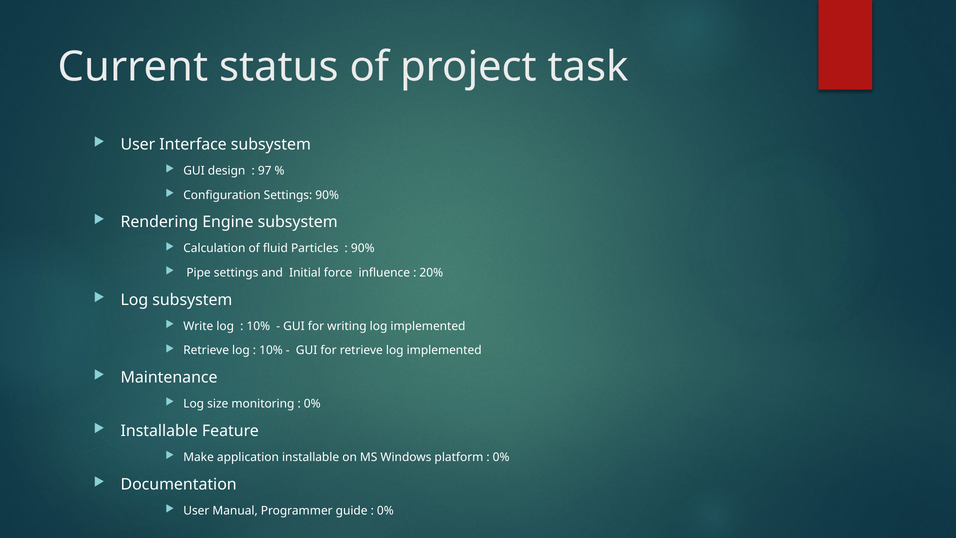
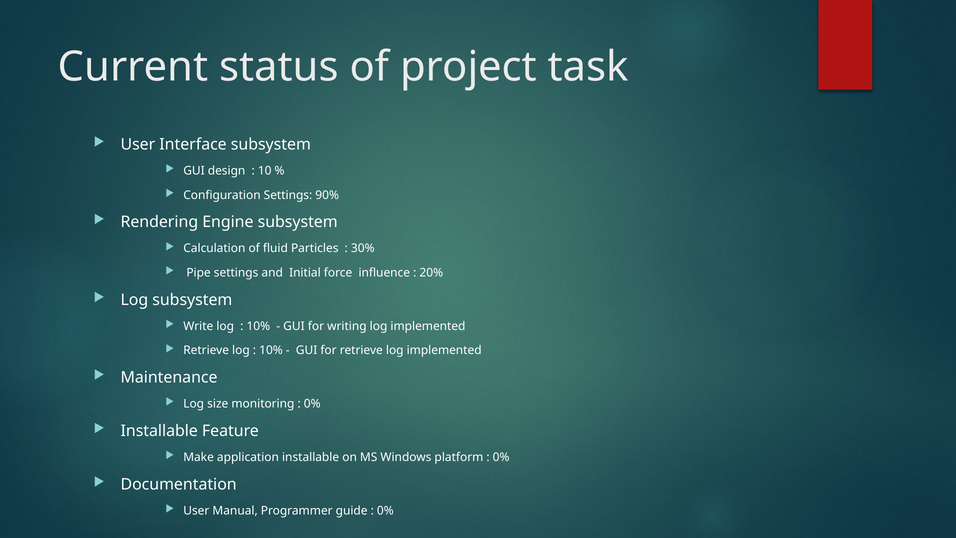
97: 97 -> 10 (265, 171)
90%: 90% -> 30% (363, 248)
